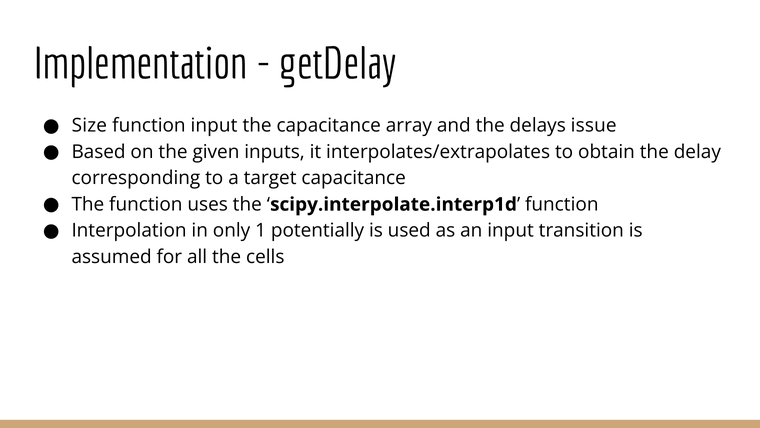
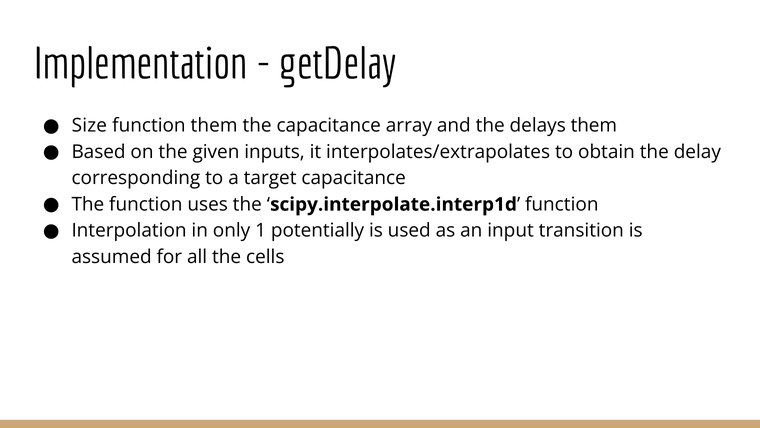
function input: input -> them (214, 126)
delays issue: issue -> them (594, 126)
